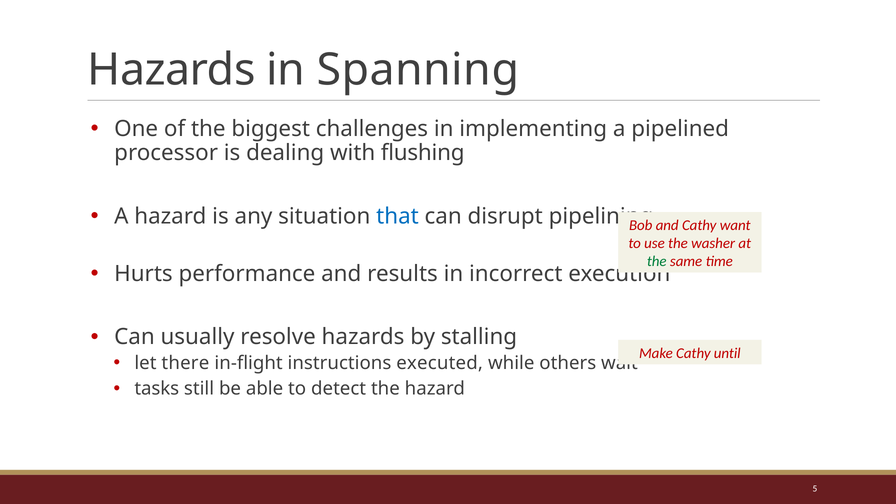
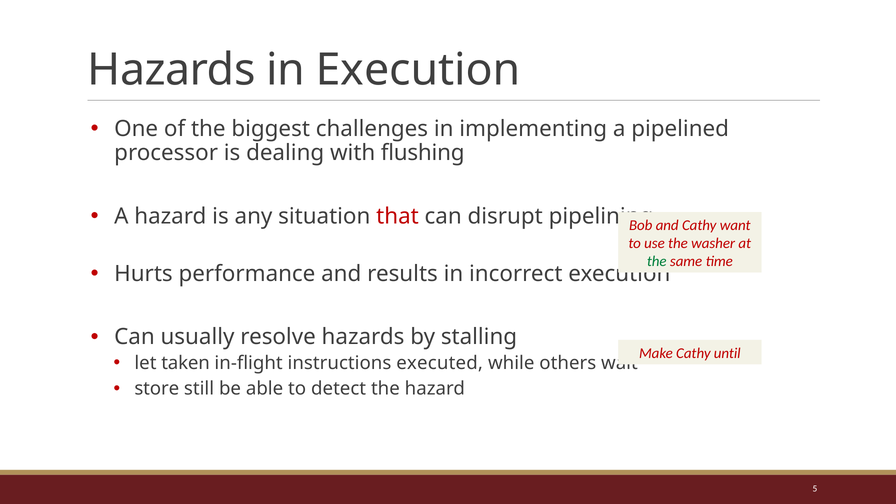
in Spanning: Spanning -> Execution (418, 70)
that colour: blue -> red (398, 216)
there: there -> taken (186, 363)
tasks: tasks -> store (157, 389)
